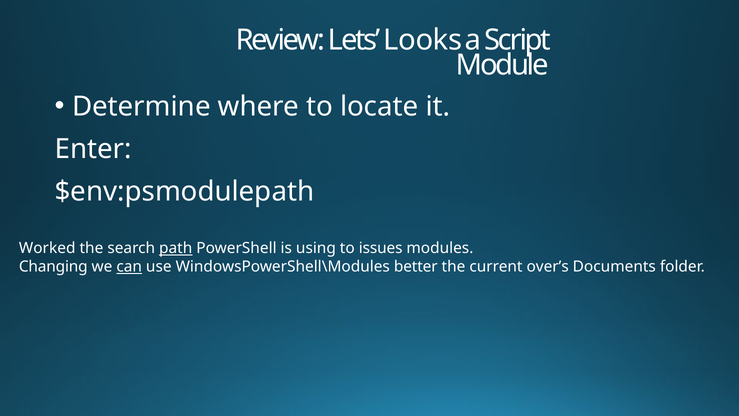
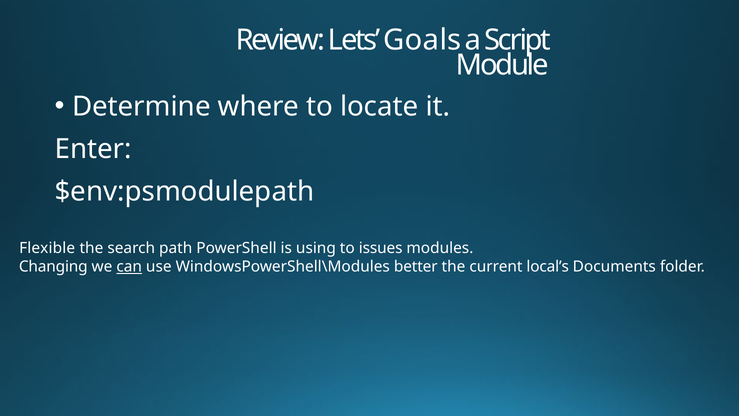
Looks: Looks -> Goals (422, 40)
Worked: Worked -> Flexible (47, 248)
path underline: present -> none (176, 248)
over’s: over’s -> local’s (548, 267)
